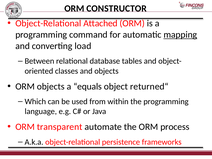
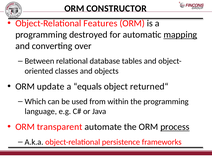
Attached: Attached -> Features (100, 23)
command: command -> destroyed (88, 35)
load: load -> over (83, 46)
ORM objects: objects -> update (51, 86)
process underline: none -> present (175, 127)
